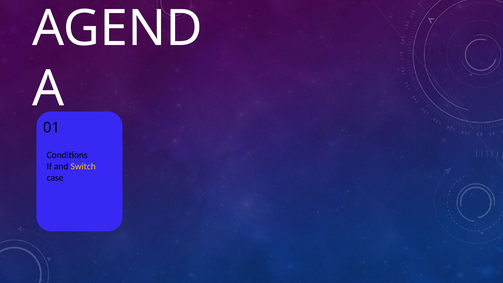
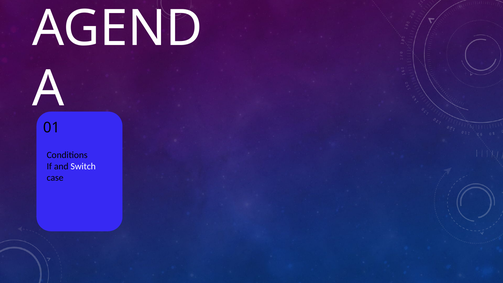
Switch colour: yellow -> white (83, 166)
